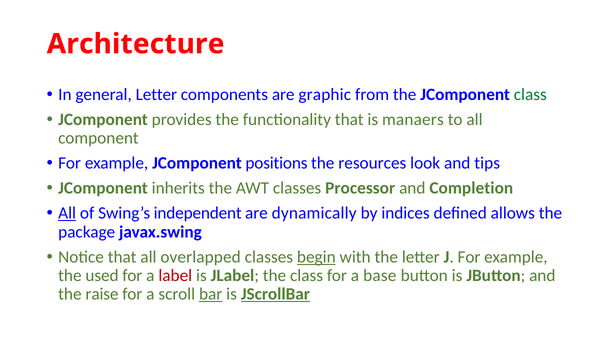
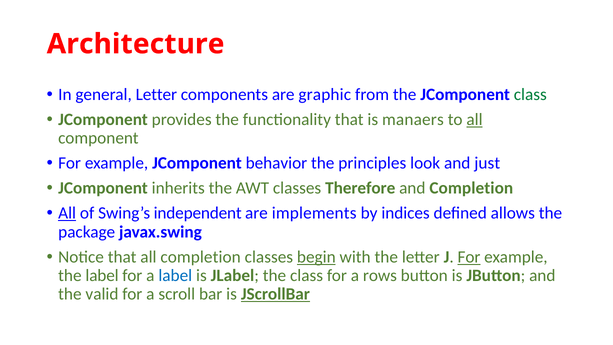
all underline: none -> present (475, 119)
positions: positions -> behavior (276, 163)
resources: resources -> principles (372, 163)
tips: tips -> just (487, 163)
Processor: Processor -> Therefore (360, 188)
dynamically: dynamically -> implements (314, 213)
all overlapped: overlapped -> completion (201, 257)
For underline: none -> present (469, 257)
the used: used -> label (102, 275)
label colour: red -> blue (175, 275)
base: base -> rows (380, 275)
raise: raise -> valid (102, 294)
bar underline: present -> none (211, 294)
